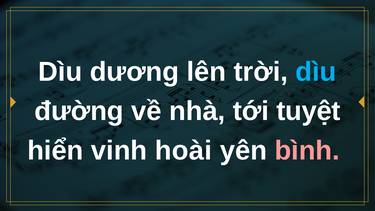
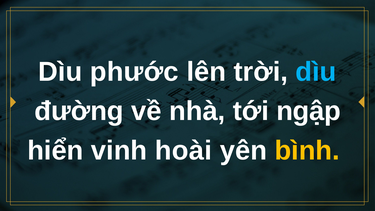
dương: dương -> phước (134, 72)
tuyệt: tuyệt -> ngập (309, 111)
bình colour: pink -> yellow (307, 150)
